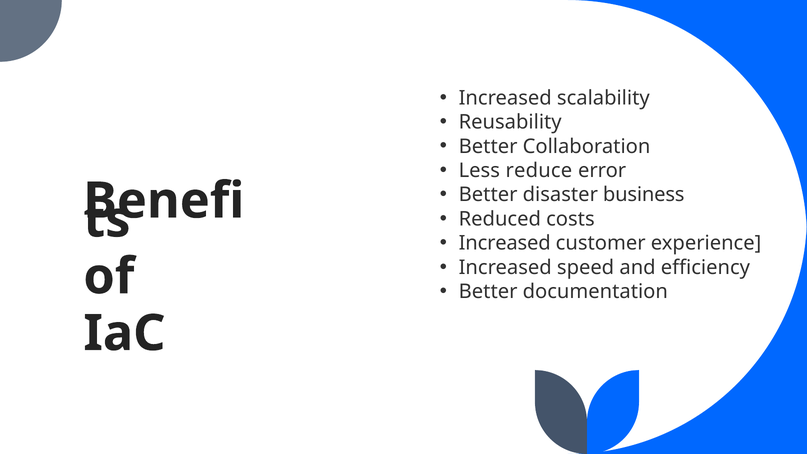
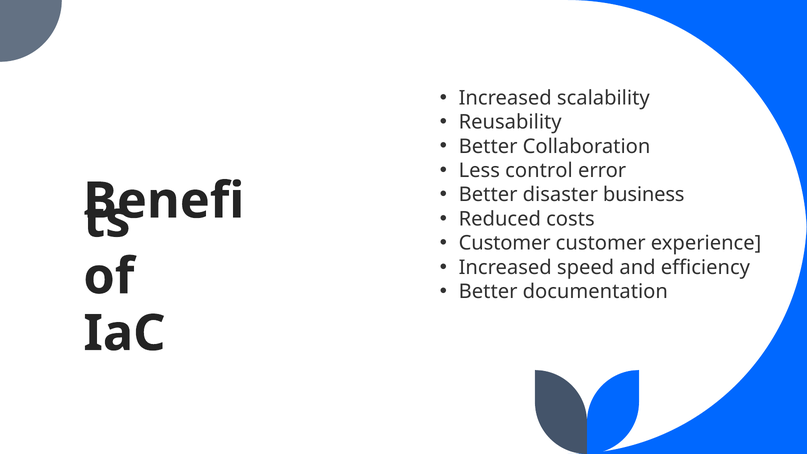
reduce: reduce -> control (539, 171)
Increased: Increased -> Customer (505, 243)
